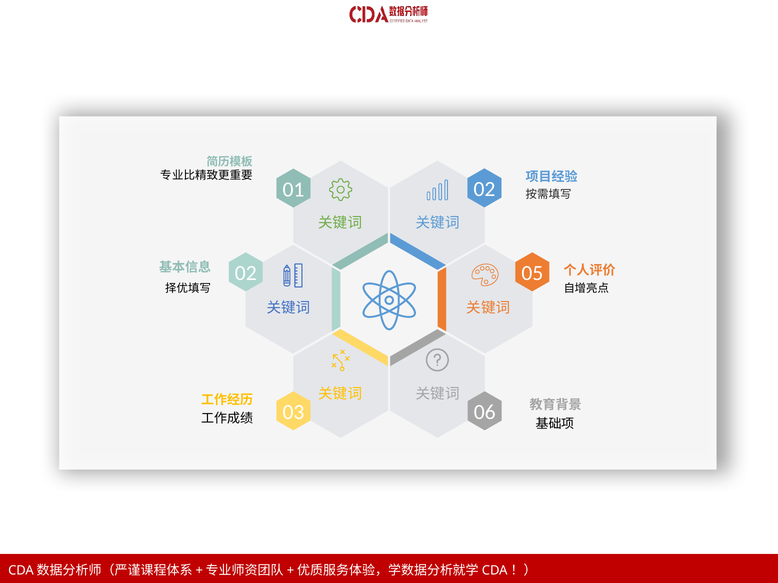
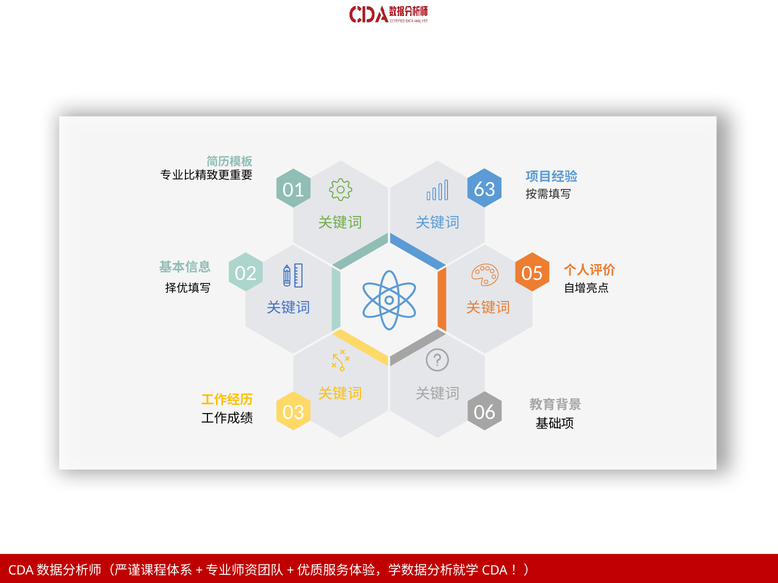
01 02: 02 -> 63 (484, 190)
